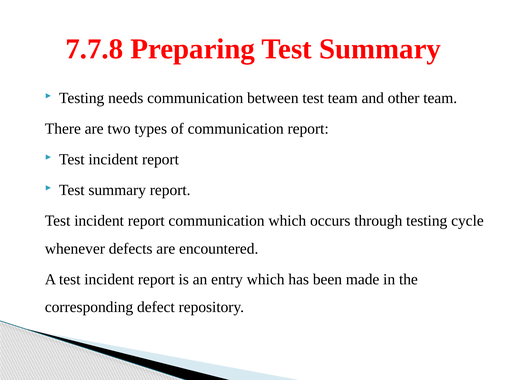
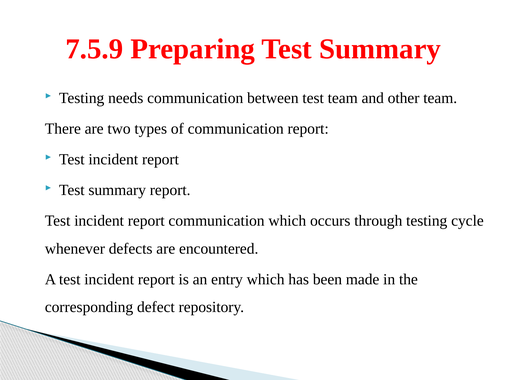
7.7.8: 7.7.8 -> 7.5.9 (94, 49)
